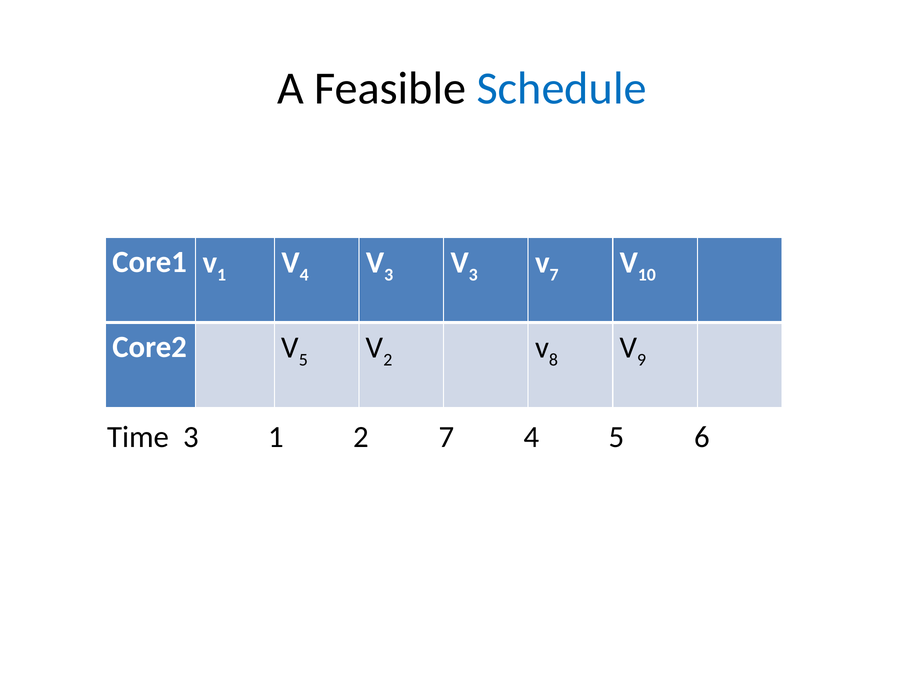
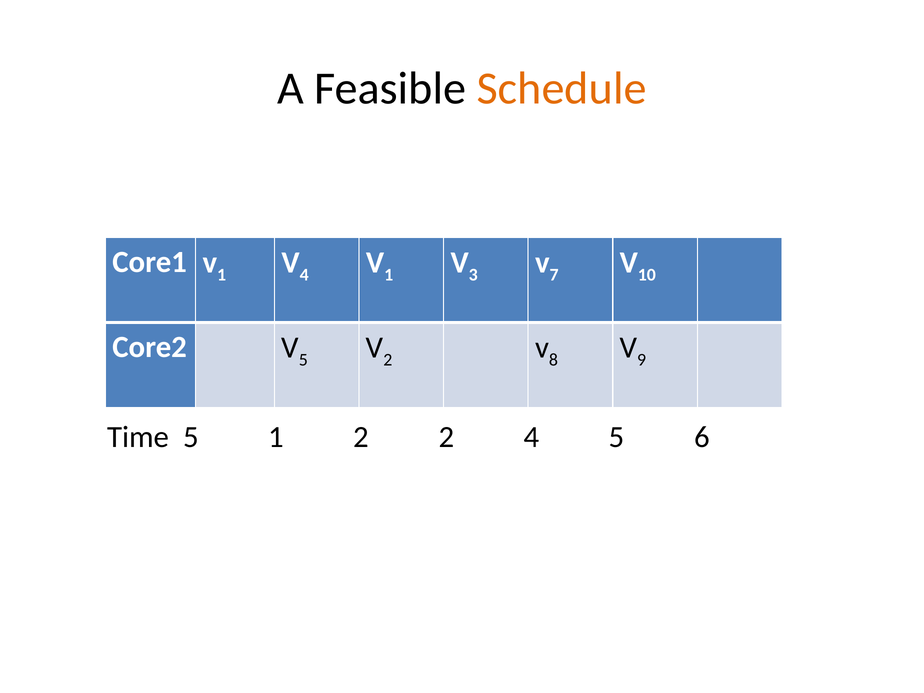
Schedule colour: blue -> orange (562, 89)
3: 3 -> 1 (389, 275)
Time 3: 3 -> 5 (191, 437)
2 7: 7 -> 2 (446, 437)
